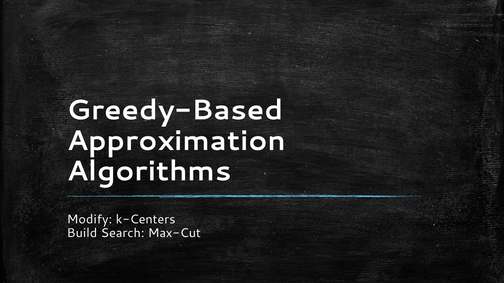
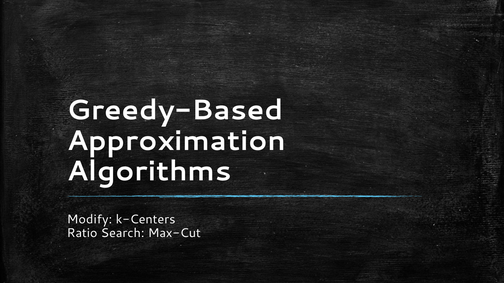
Build: Build -> Ratio (82, 233)
